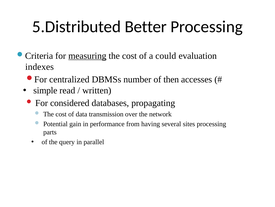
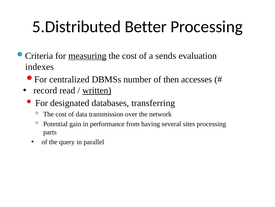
could: could -> sends (166, 56)
simple: simple -> record (45, 90)
written underline: none -> present (97, 90)
considered: considered -> designated (70, 103)
propagating: propagating -> transferring (153, 103)
